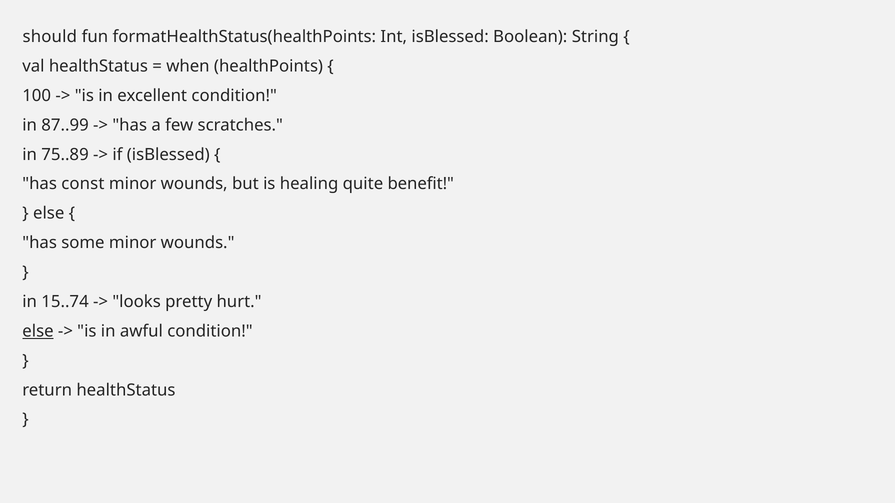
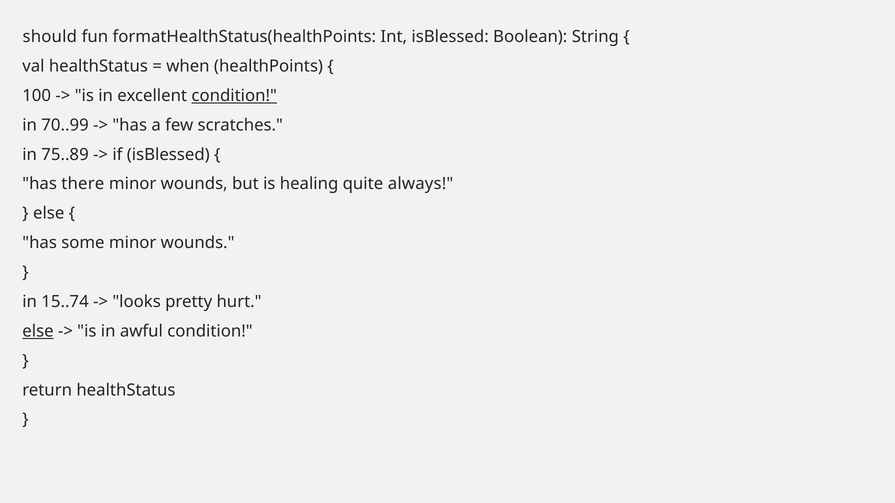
condition underline: none -> present (234, 96)
87..99: 87..99 -> 70..99 (65, 125)
const: const -> there (83, 184)
benefit: benefit -> always (421, 184)
